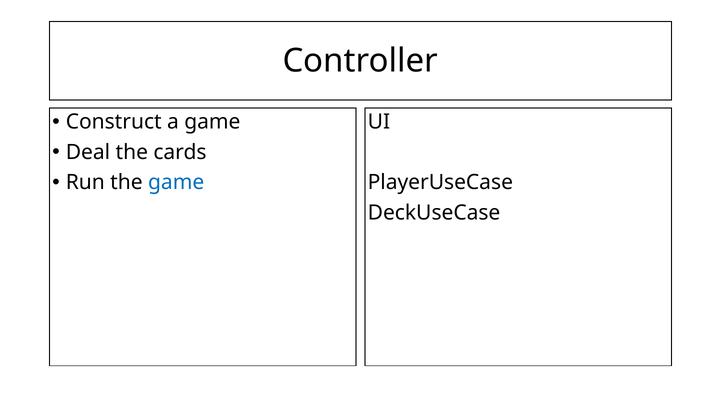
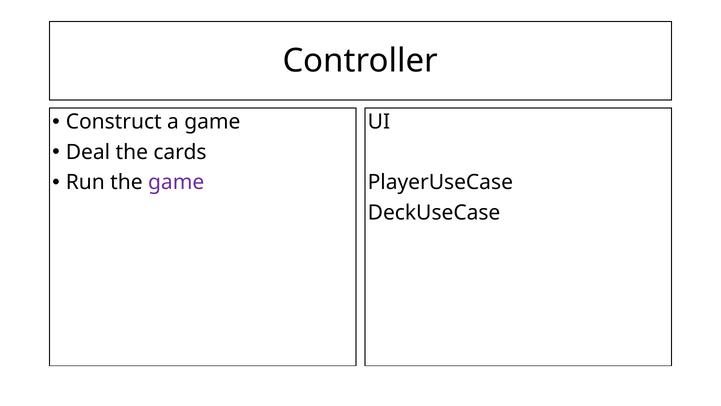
game colour: blue -> purple (176, 182)
